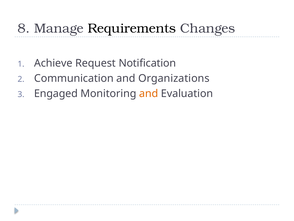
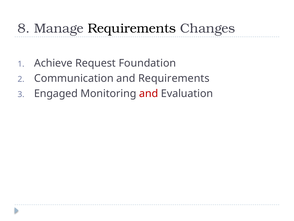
Notification: Notification -> Foundation (147, 63)
and Organizations: Organizations -> Requirements (174, 78)
and colour: orange -> red (149, 93)
